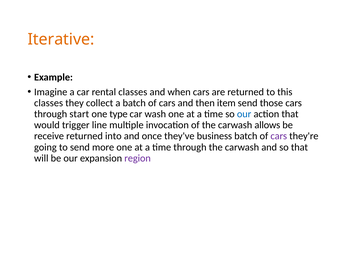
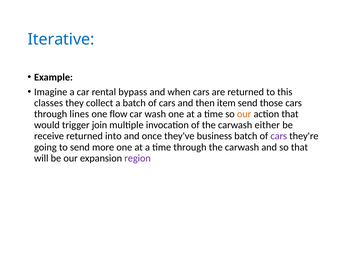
Iterative colour: orange -> blue (61, 39)
rental classes: classes -> bypass (133, 92)
start: start -> lines (79, 114)
type: type -> flow (119, 114)
our colour: blue -> orange (244, 114)
line: line -> join (100, 125)
allows: allows -> either (267, 125)
